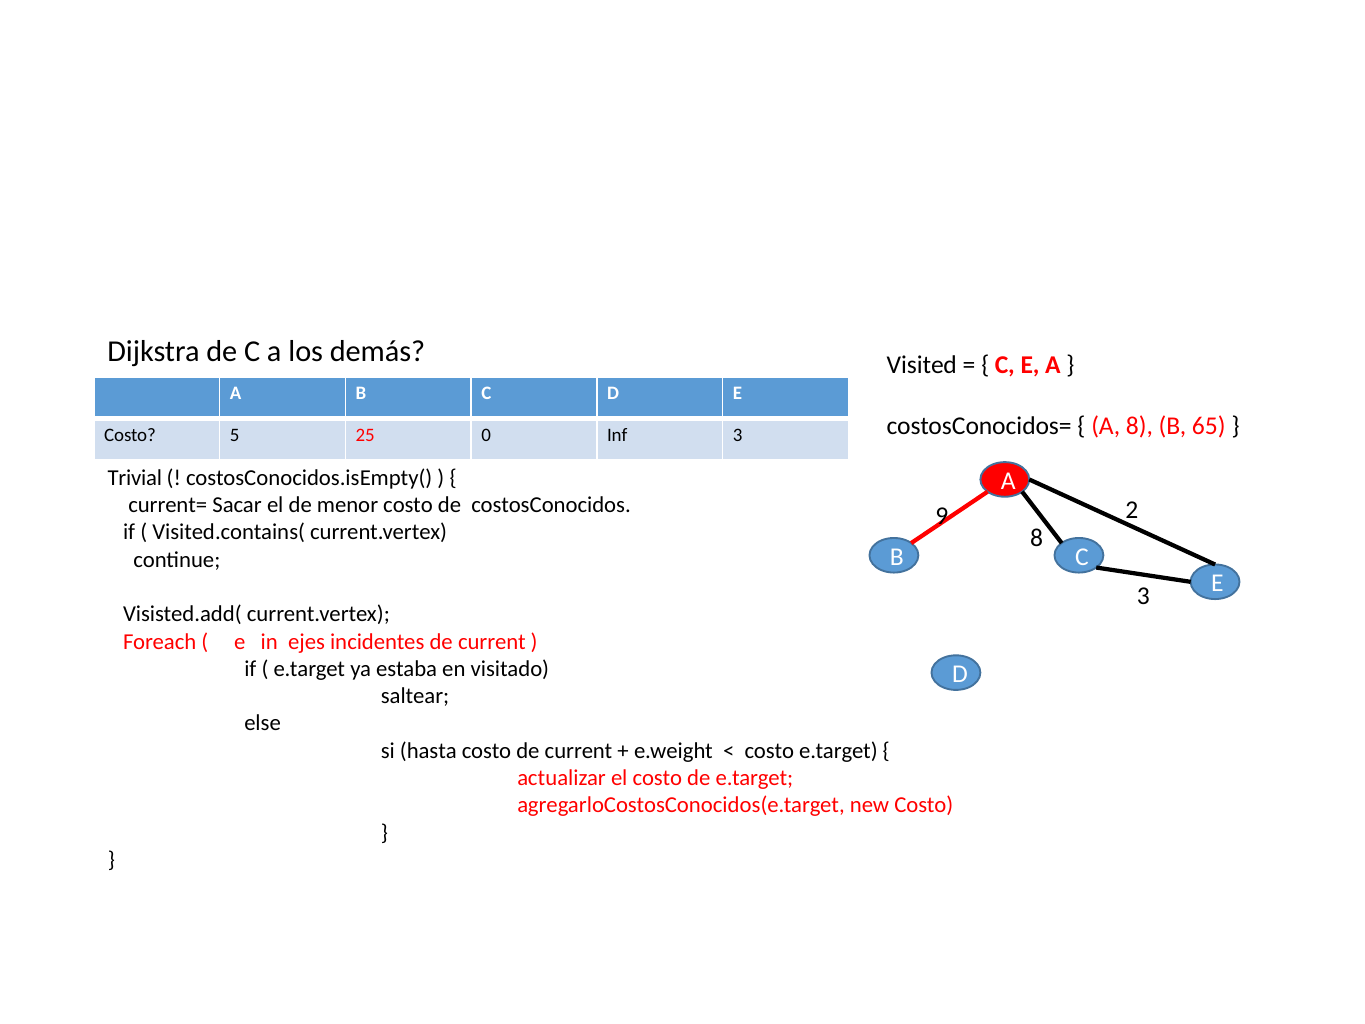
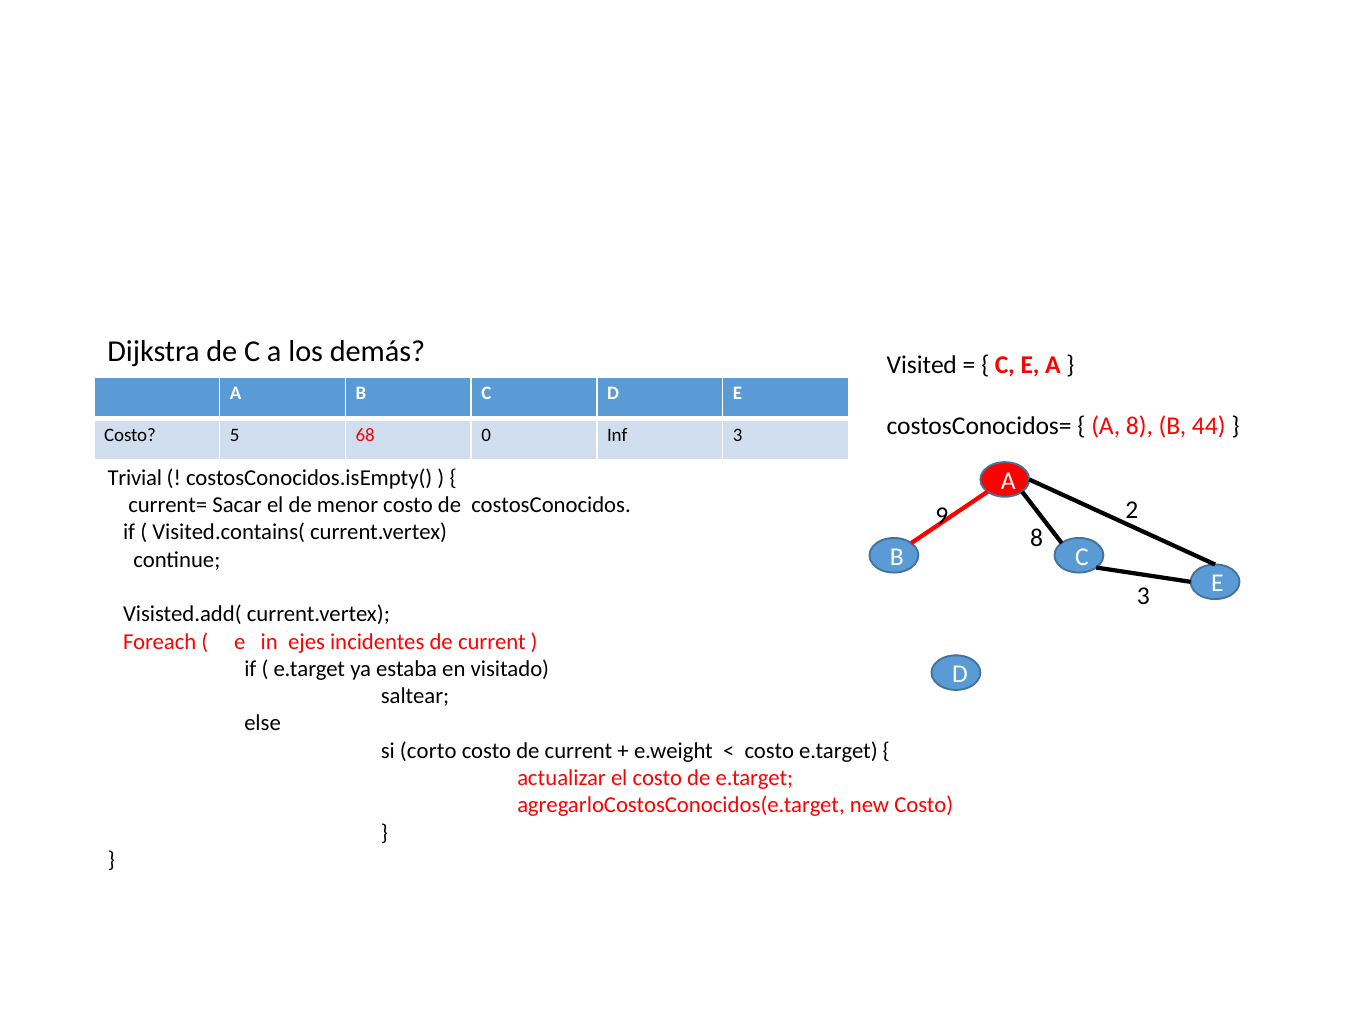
65: 65 -> 44 (1209, 426)
25: 25 -> 68 (365, 435)
hasta: hasta -> corto (428, 751)
